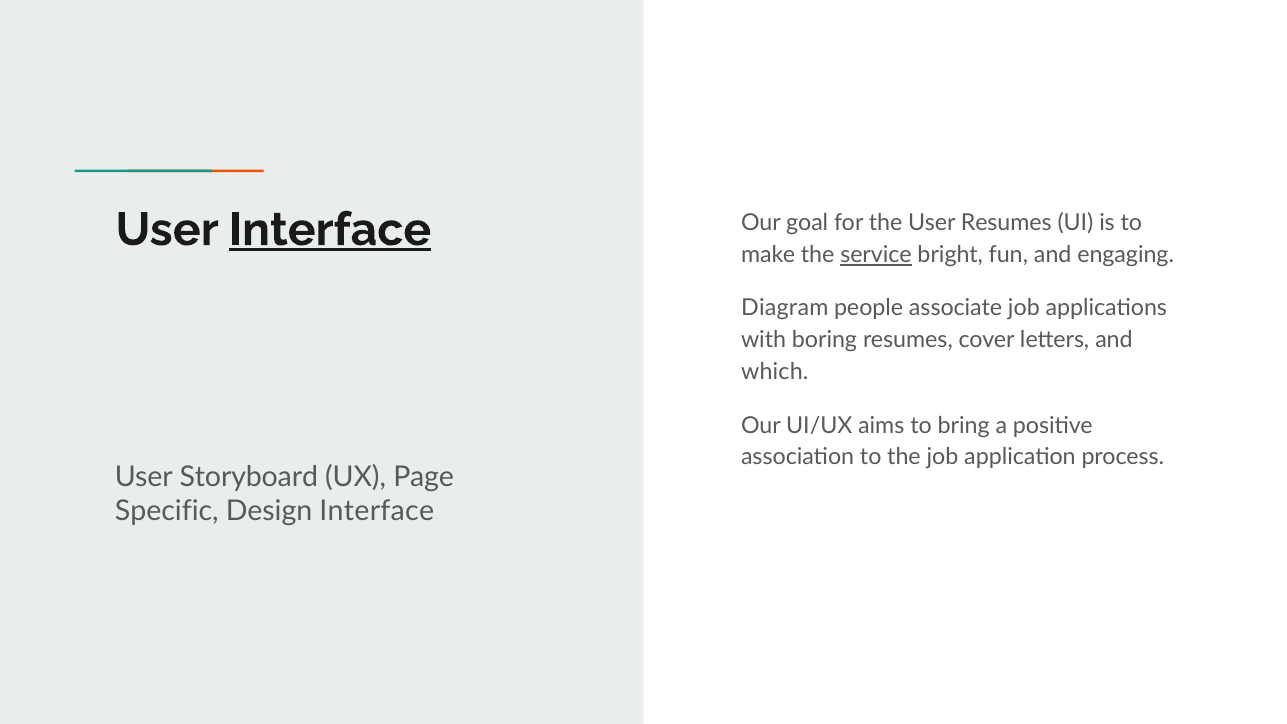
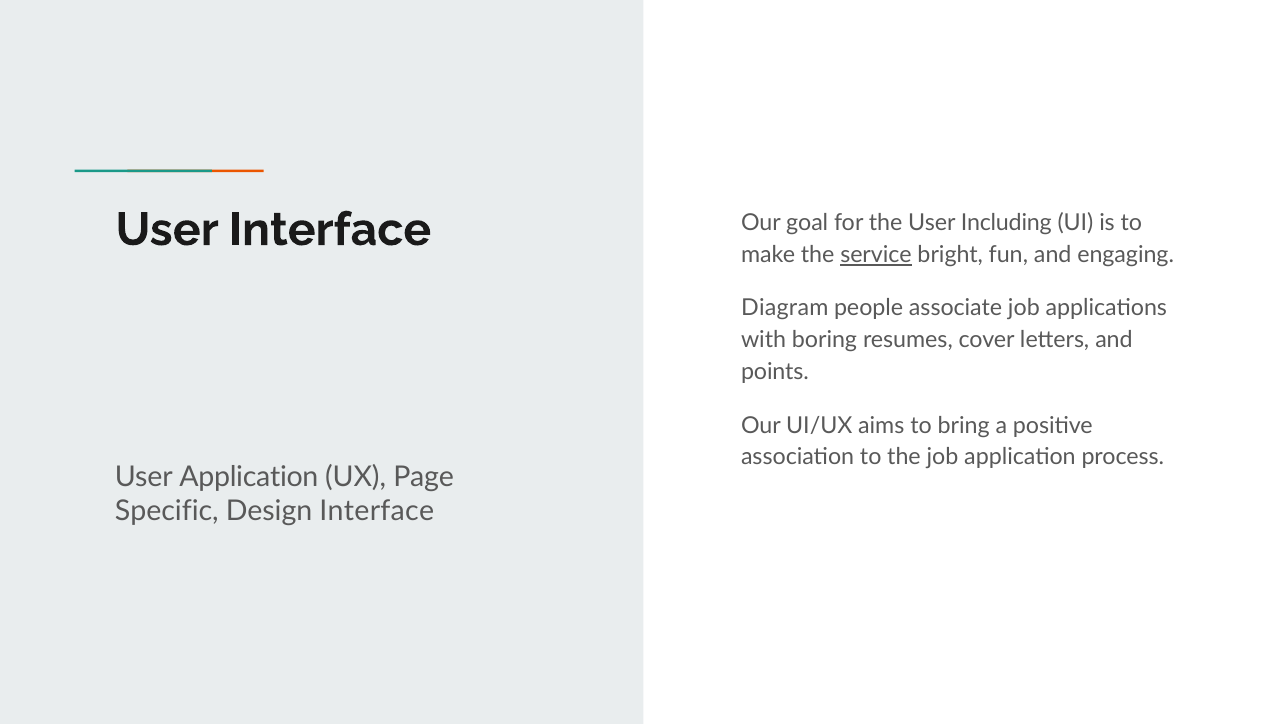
Interface underline: present -> none (330, 230)
User Resumes: Resumes -> Including (1006, 223)
which: which -> points (775, 372)
User Storyboard: Storyboard -> Application (249, 477)
